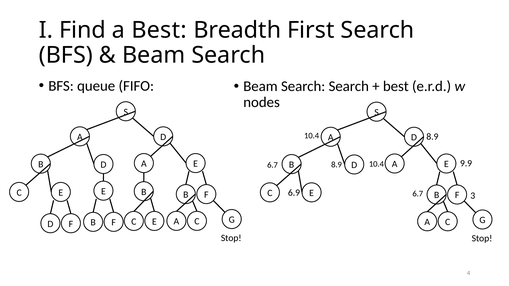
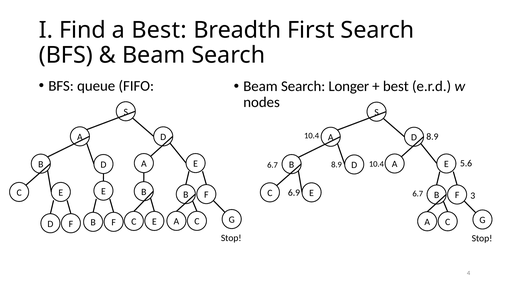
Search Search: Search -> Longer (349, 86)
9.9: 9.9 -> 5.6 (466, 164)
